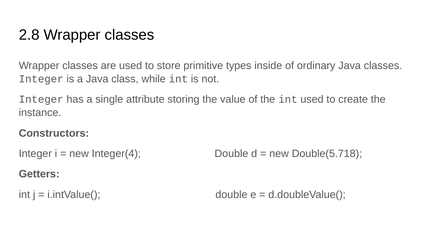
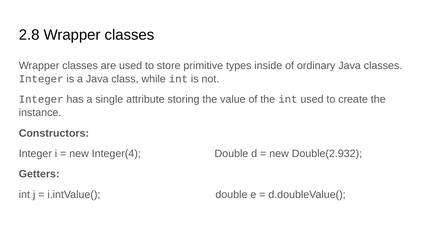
Double(5.718: Double(5.718 -> Double(2.932 (327, 154)
